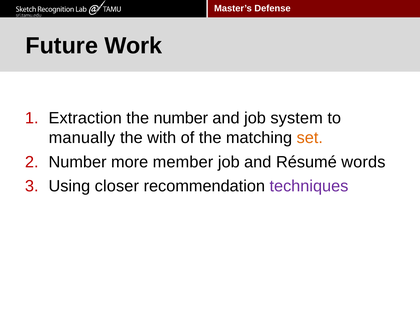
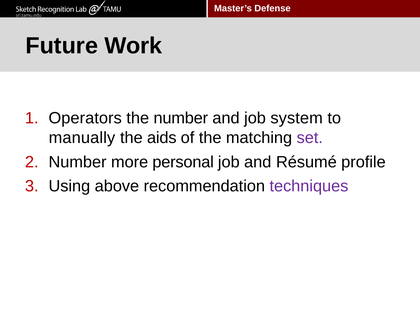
Extraction: Extraction -> Operators (85, 118)
with: with -> aids (162, 138)
set colour: orange -> purple (310, 138)
member: member -> personal (183, 162)
words: words -> profile (363, 162)
closer: closer -> above (117, 186)
